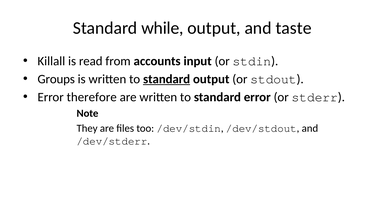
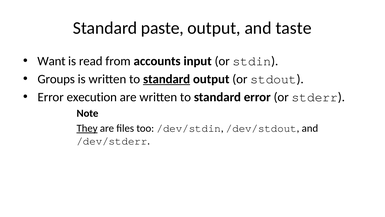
while: while -> paste (162, 28)
Killall: Killall -> Want (51, 61)
therefore: therefore -> execution (92, 97)
They underline: none -> present (87, 128)
